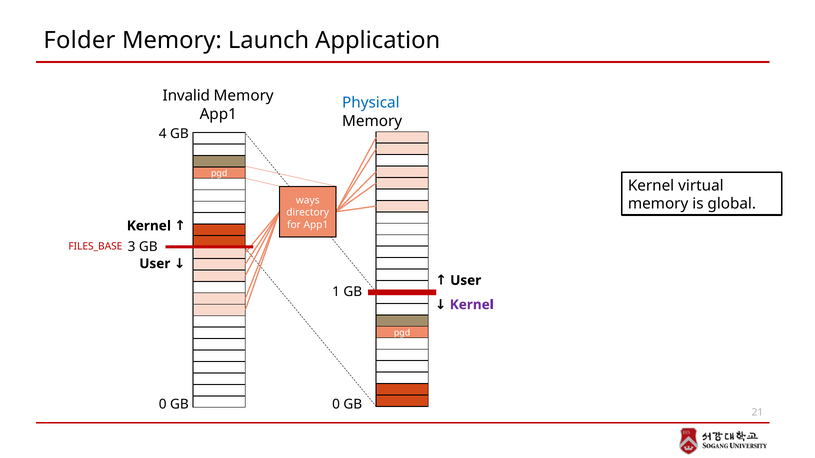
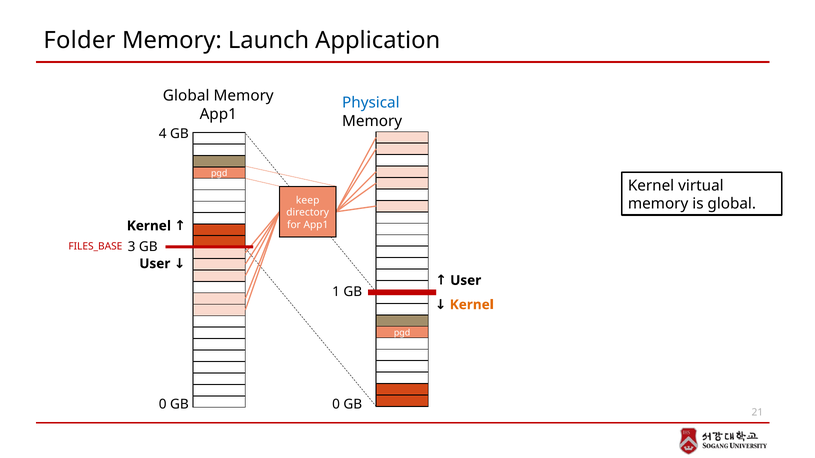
Invalid: Invalid -> Global (186, 96)
ways: ways -> keep (308, 200)
Kernel colour: purple -> orange (472, 305)
